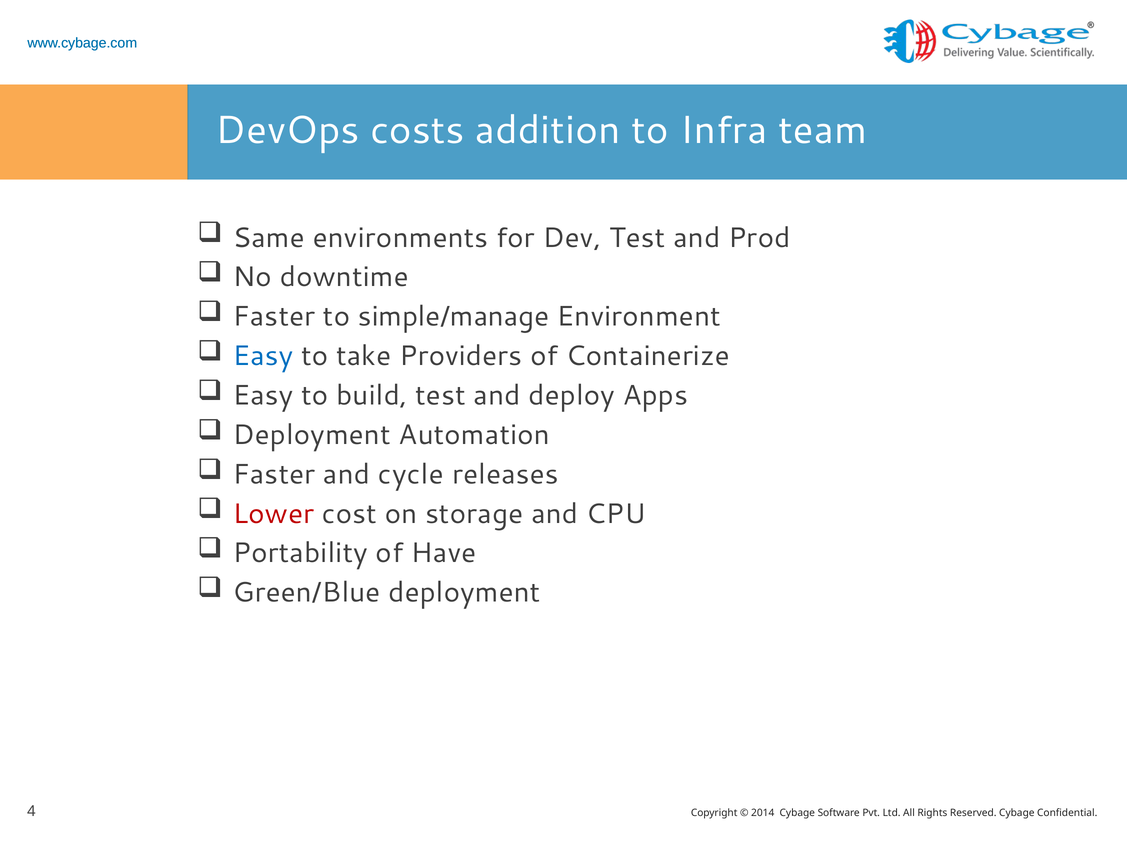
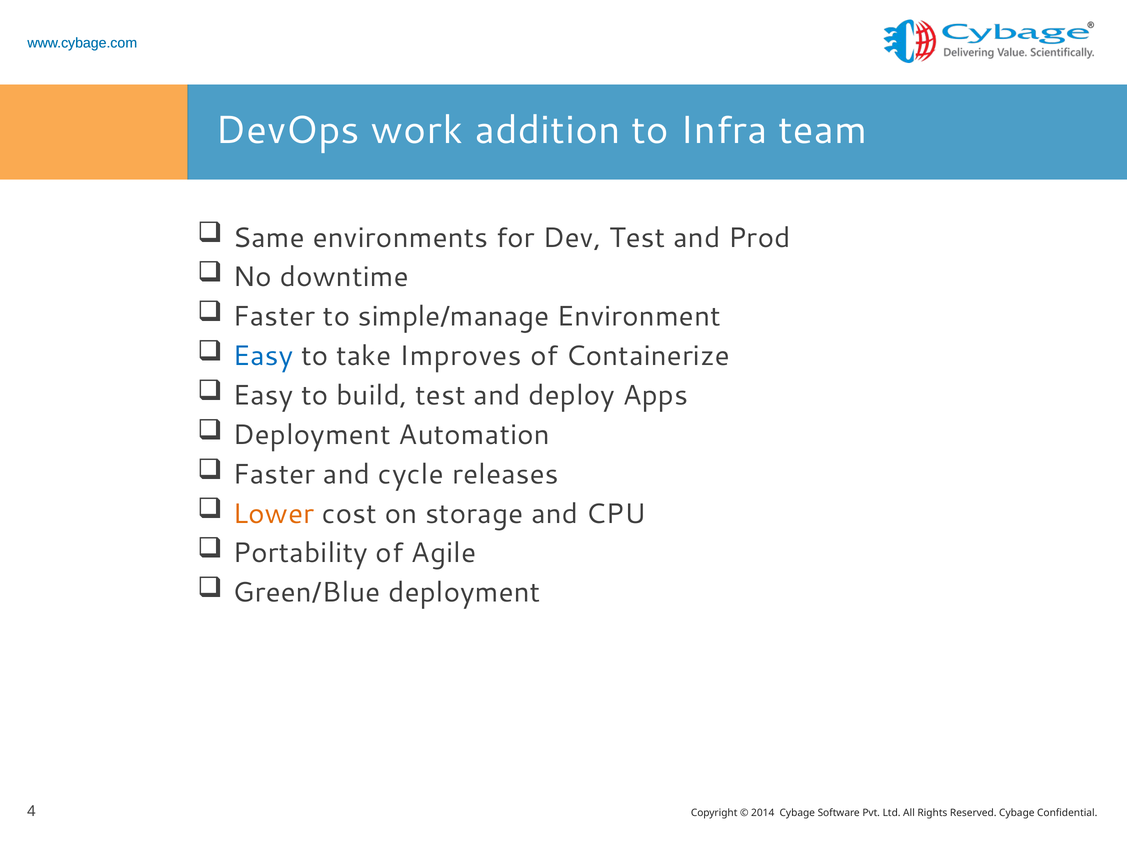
costs: costs -> work (417, 130)
Providers: Providers -> Improves (461, 356)
Lower colour: red -> orange (273, 514)
Have: Have -> Agile (444, 553)
